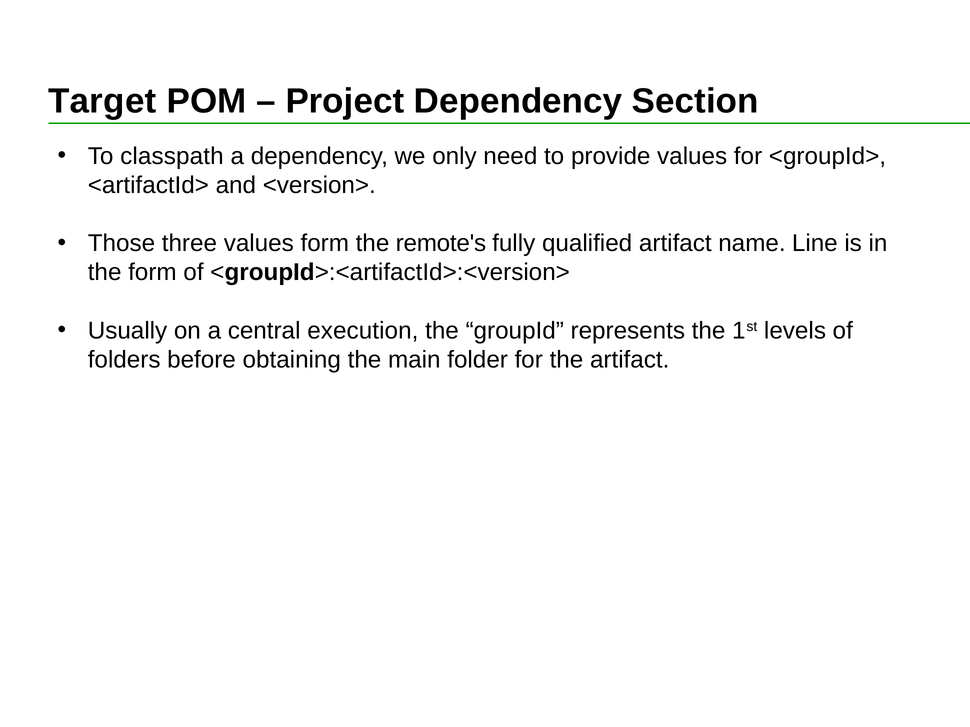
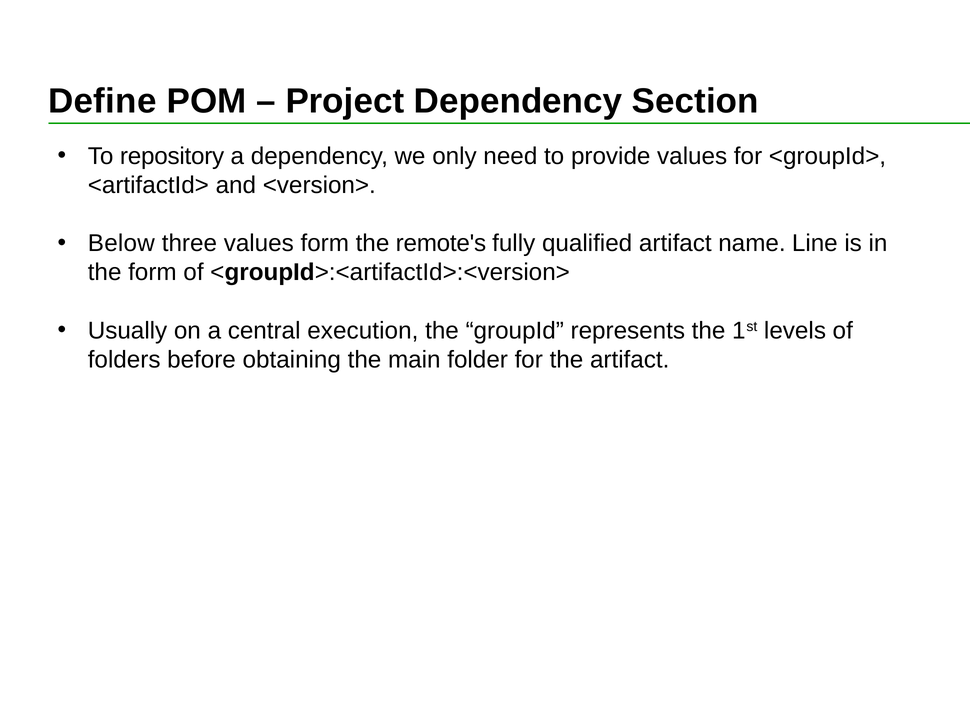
Target: Target -> Define (102, 101)
classpath: classpath -> repository (172, 156)
Those: Those -> Below (121, 244)
